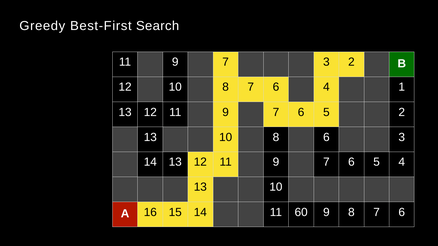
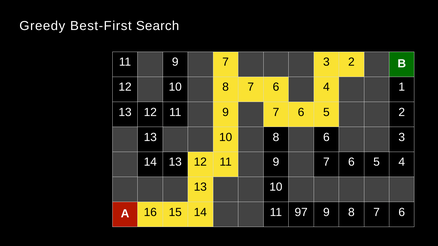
60: 60 -> 97 (301, 212)
